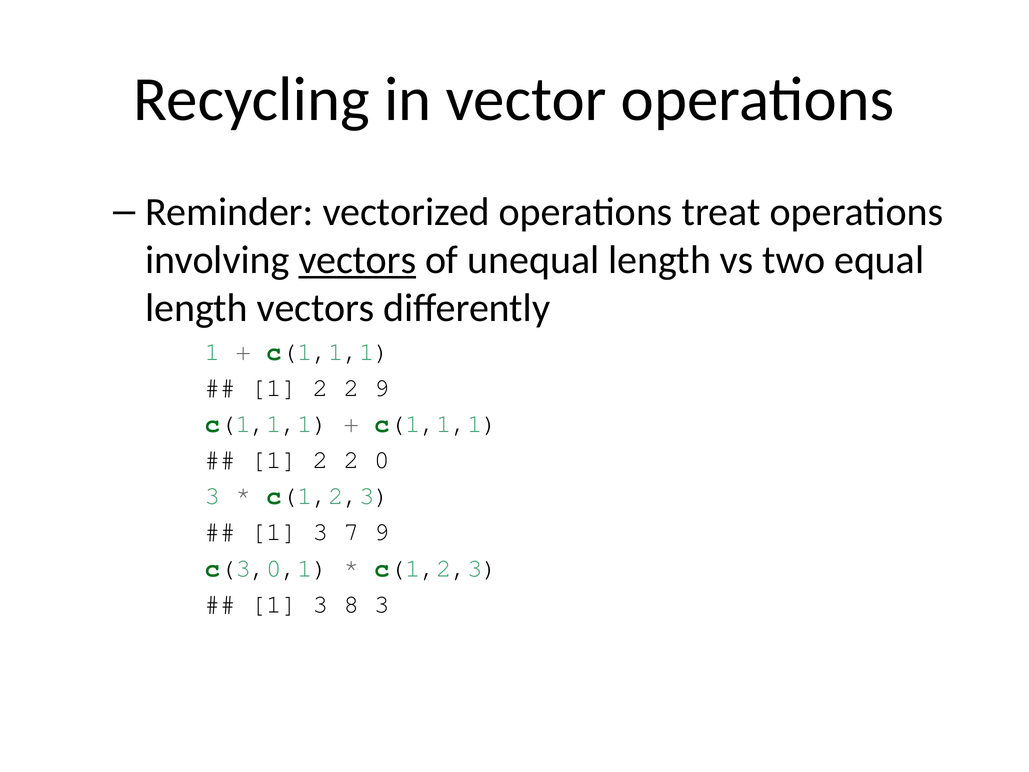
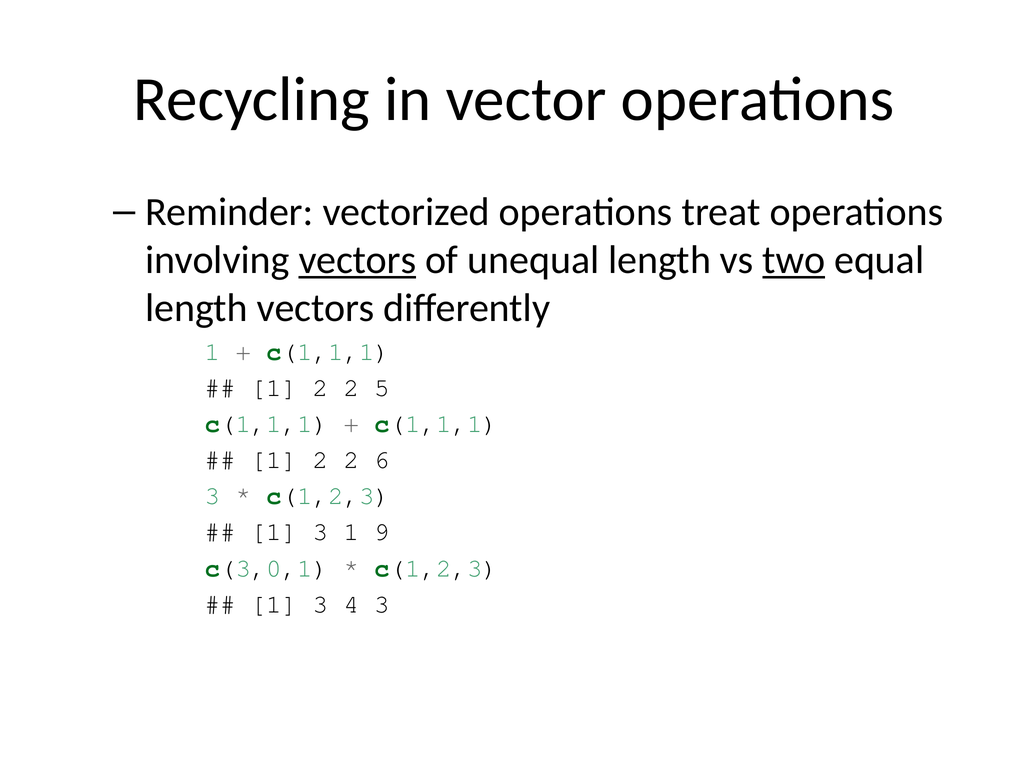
two underline: none -> present (794, 260)
2 9: 9 -> 5 (382, 388)
0: 0 -> 6 (382, 460)
3 7: 7 -> 1 (351, 532)
8: 8 -> 4 (351, 604)
